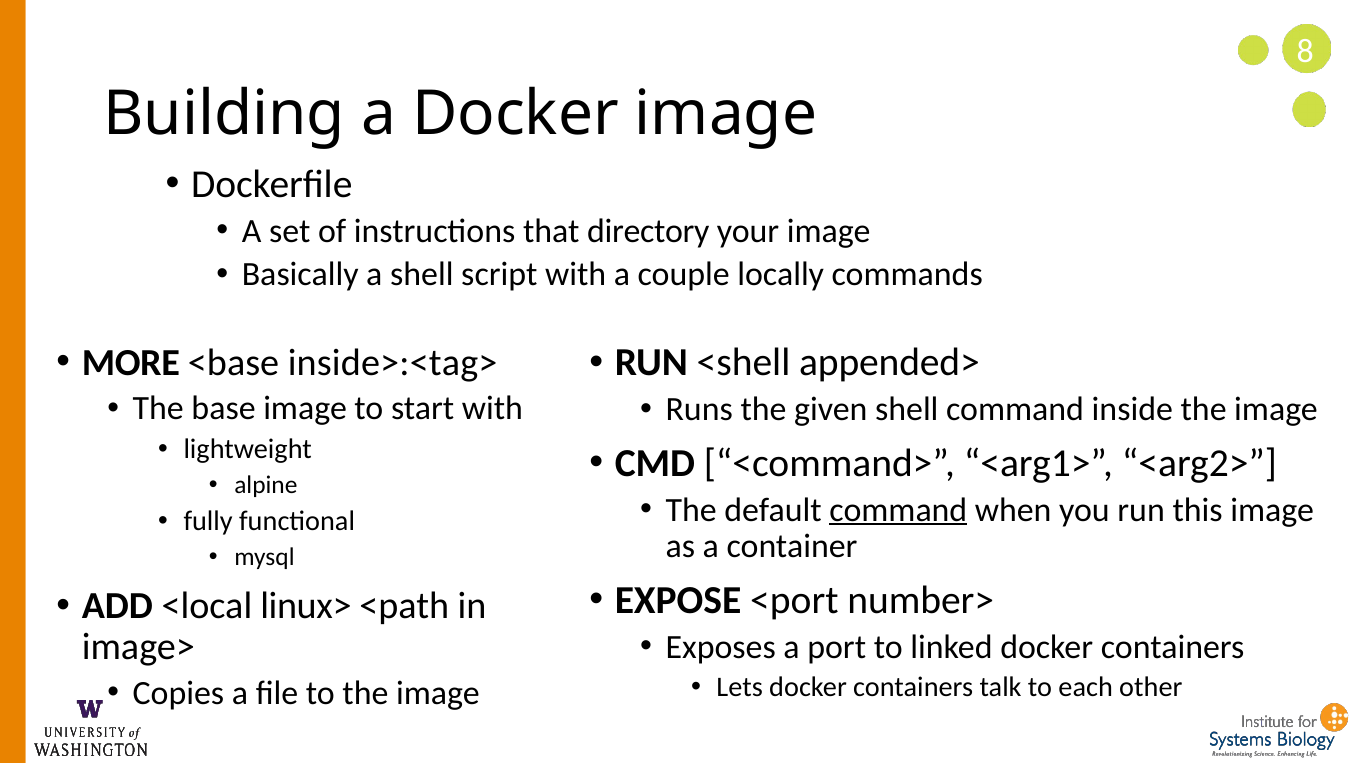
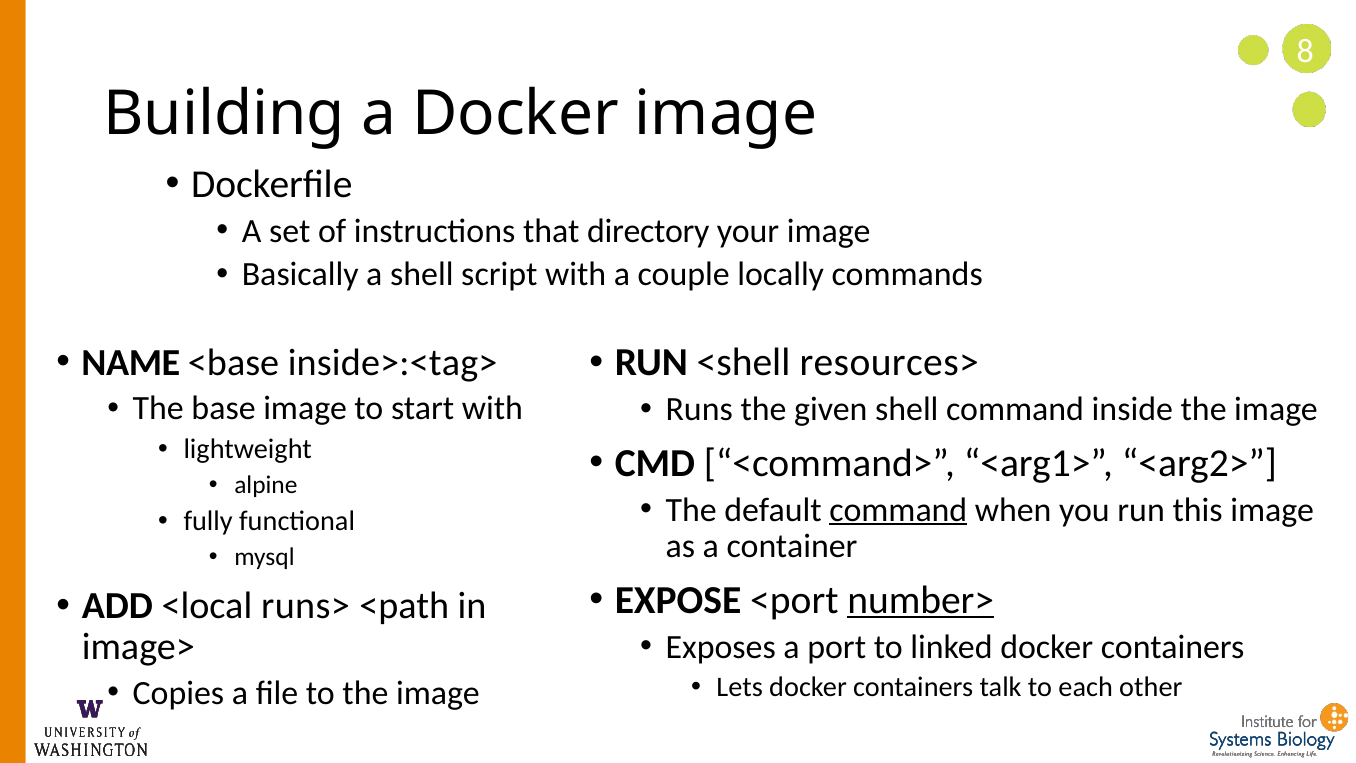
appended>: appended> -> resources> (889, 362)
MORE: MORE -> NAME (131, 362)
number> underline: none -> present (921, 600)
linux>: linux> -> runs> (306, 606)
